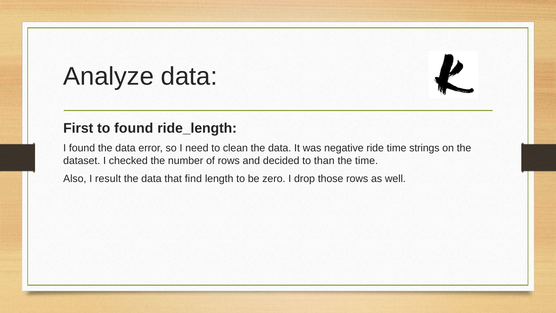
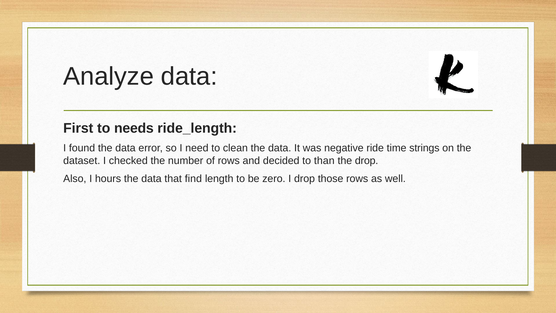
to found: found -> needs (134, 128)
the time: time -> drop (367, 160)
result: result -> hours (108, 179)
